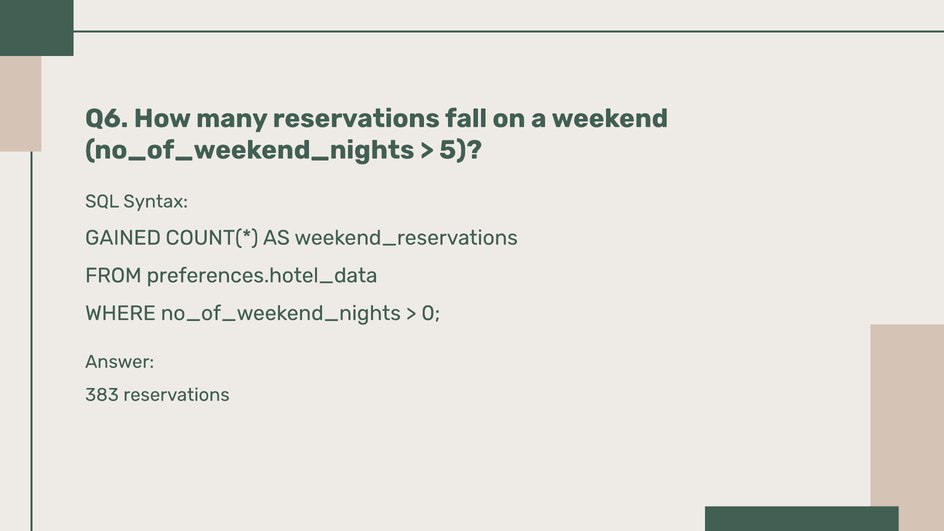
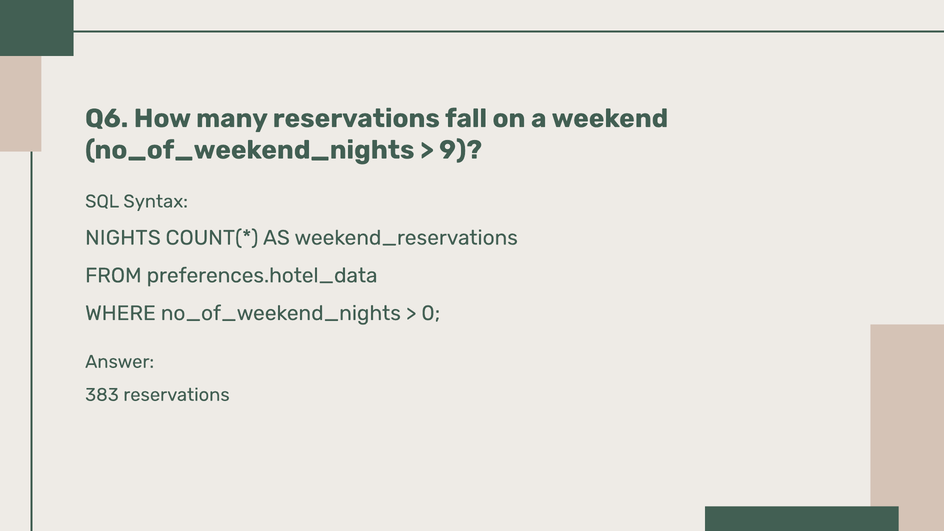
5: 5 -> 9 (461, 150)
GAINED: GAINED -> NIGHTS (123, 238)
